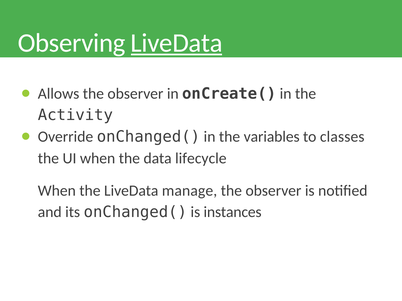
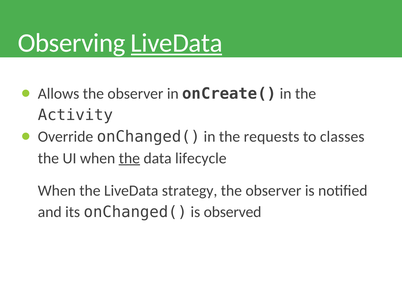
variables: variables -> requests (272, 137)
the underline: none -> present (129, 159)
manage: manage -> strategy (190, 191)
instances: instances -> observed (233, 212)
